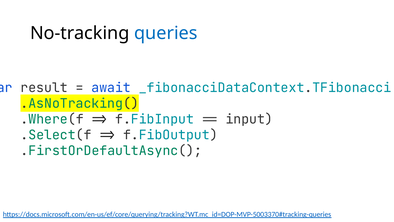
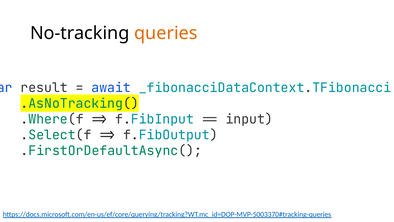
queries colour: blue -> orange (166, 33)
